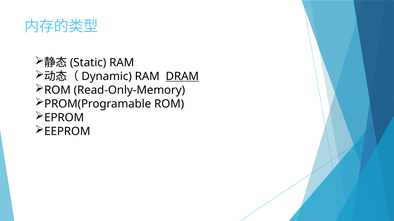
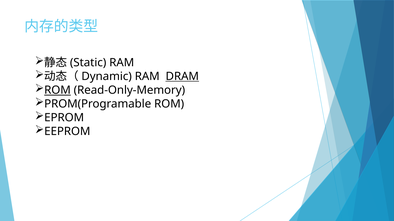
ROM underline: none -> present (57, 90)
